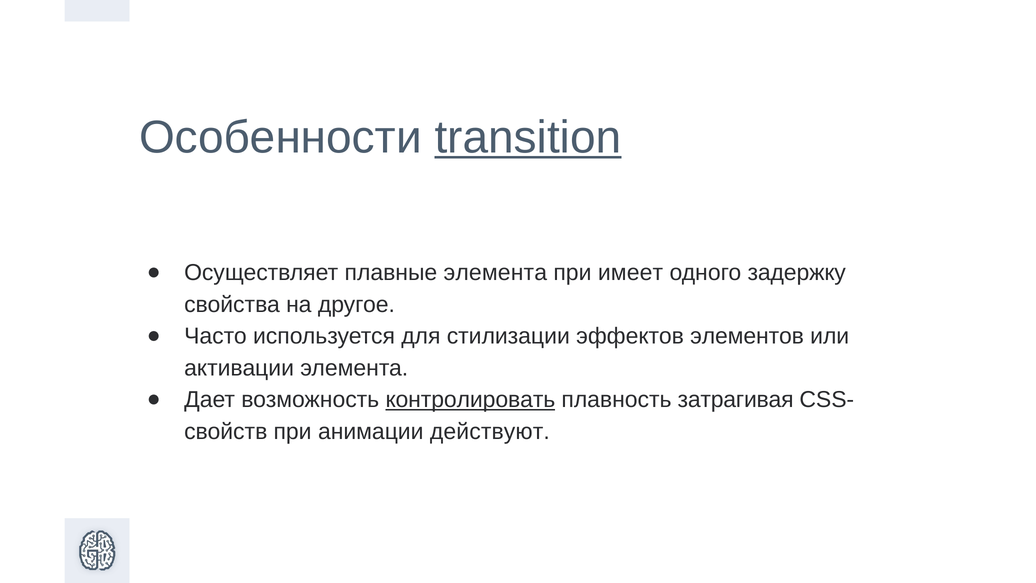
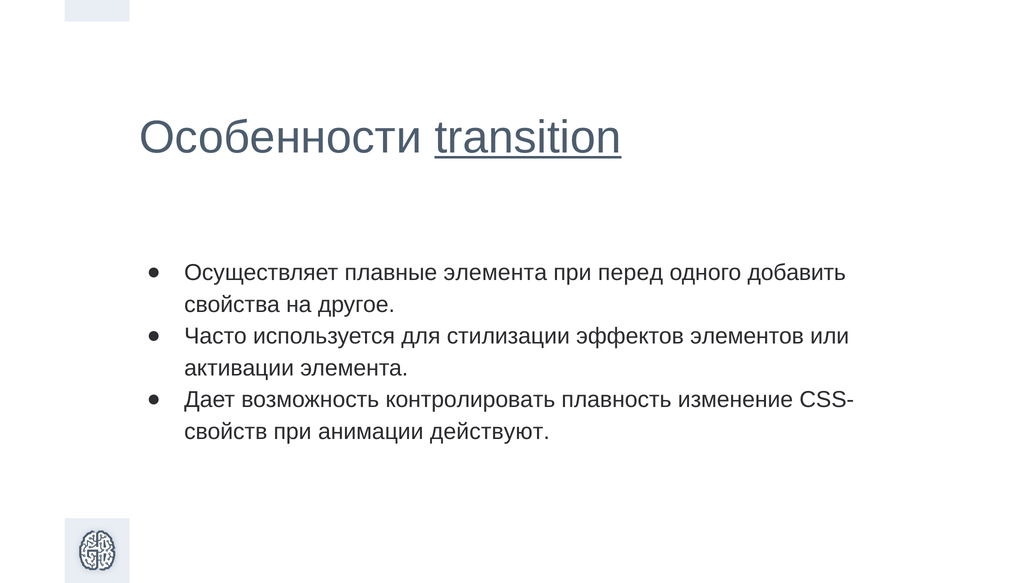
имеет: имеет -> перед (630, 273)
задержку: задержку -> добавить (797, 273)
контролировать underline: present -> none (470, 400)
затрагивая: затрагивая -> изменение (736, 400)
